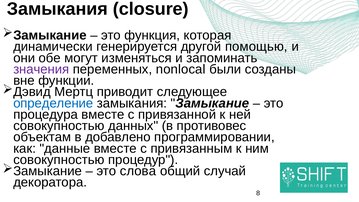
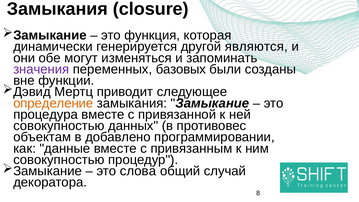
помощью: помощью -> являются (256, 47)
nonlocal: nonlocal -> базовых (181, 69)
определение colour: blue -> orange (53, 103)
